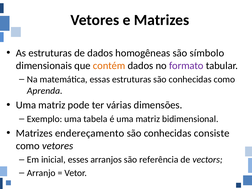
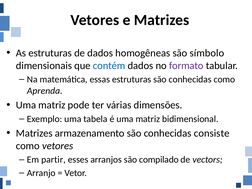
contém colour: orange -> blue (109, 66)
endereçamento: endereçamento -> armazenamento (90, 133)
inicial: inicial -> partir (53, 160)
referência: referência -> compilado (159, 160)
